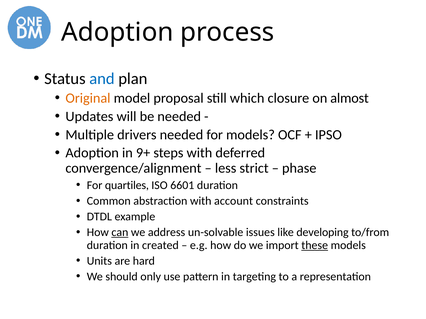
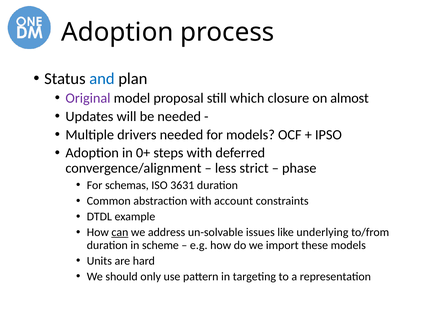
Original colour: orange -> purple (88, 98)
9+: 9+ -> 0+ (143, 153)
quartiles: quartiles -> schemas (127, 186)
6601: 6601 -> 3631 (182, 186)
developing: developing -> underlying (322, 233)
created: created -> scheme (160, 246)
these underline: present -> none (315, 246)
